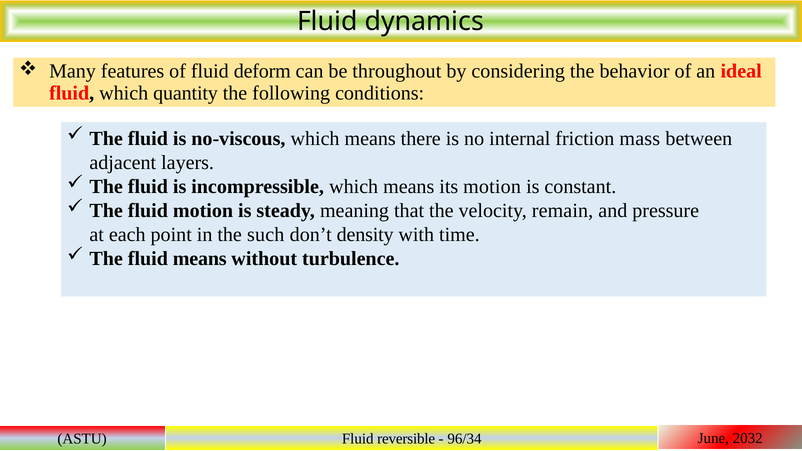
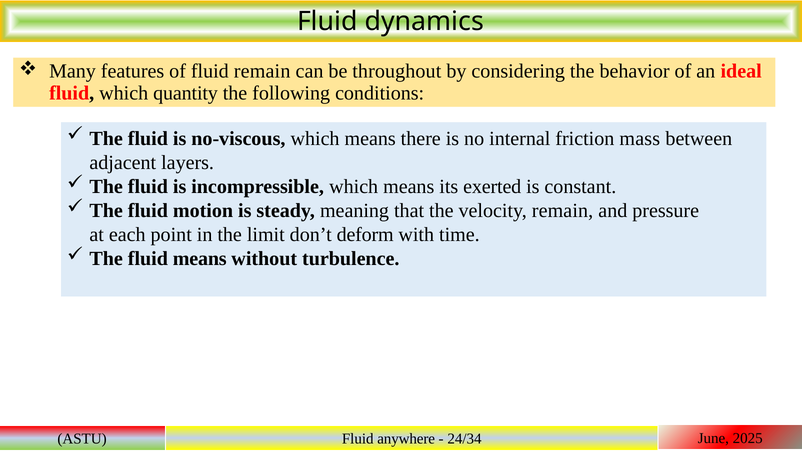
fluid deform: deform -> remain (262, 71)
its motion: motion -> exerted (492, 187)
such: such -> limit (266, 235)
density: density -> deform (365, 235)
reversible: reversible -> anywhere (406, 439)
96/34: 96/34 -> 24/34 (465, 439)
2032: 2032 -> 2025 (748, 438)
